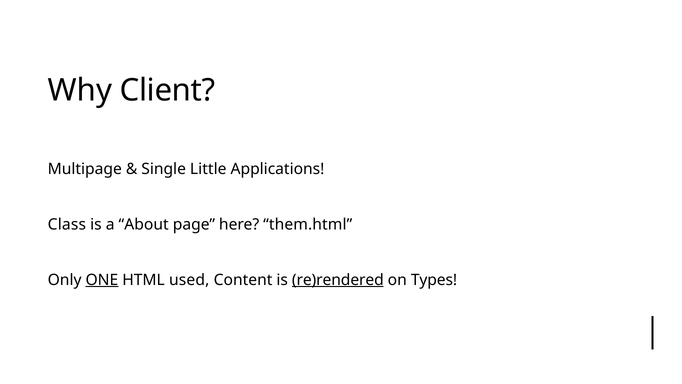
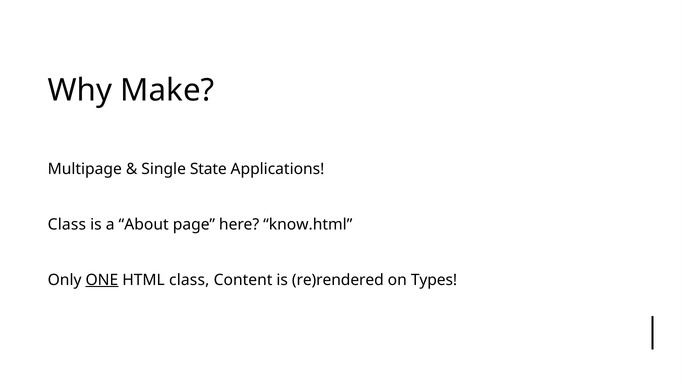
Client: Client -> Make (167, 90)
Little: Little -> State (208, 169)
them.html: them.html -> know.html (308, 224)
HTML used: used -> class (189, 280)
re)rendered underline: present -> none (338, 280)
